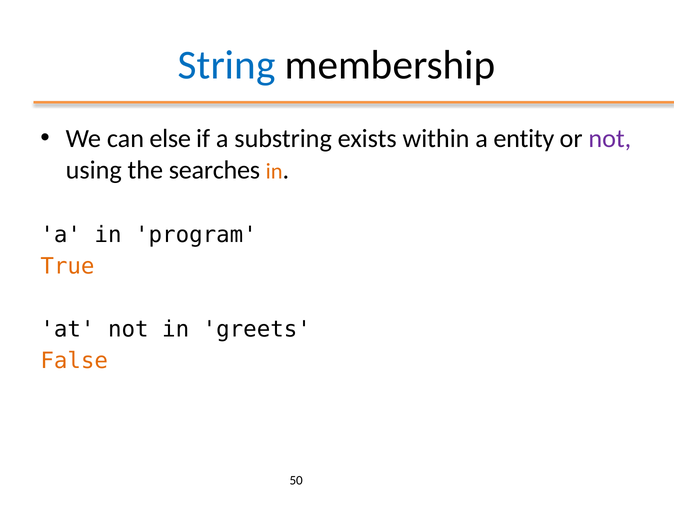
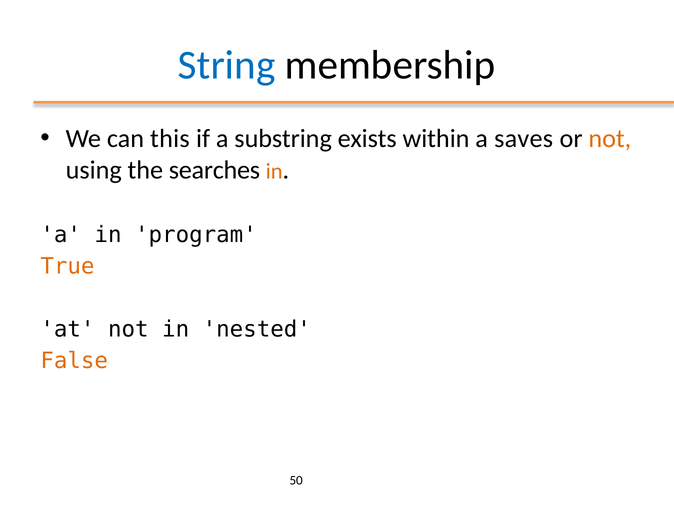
else: else -> this (170, 139)
entity: entity -> saves (524, 139)
not colour: purple -> orange (610, 139)
greets: greets -> nested (257, 330)
